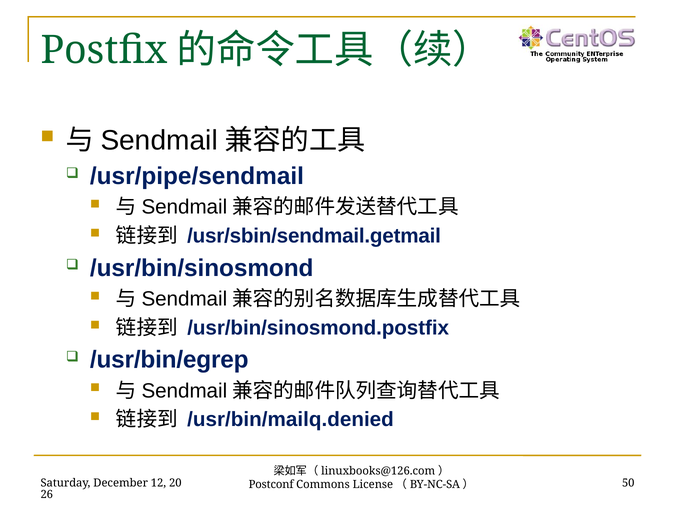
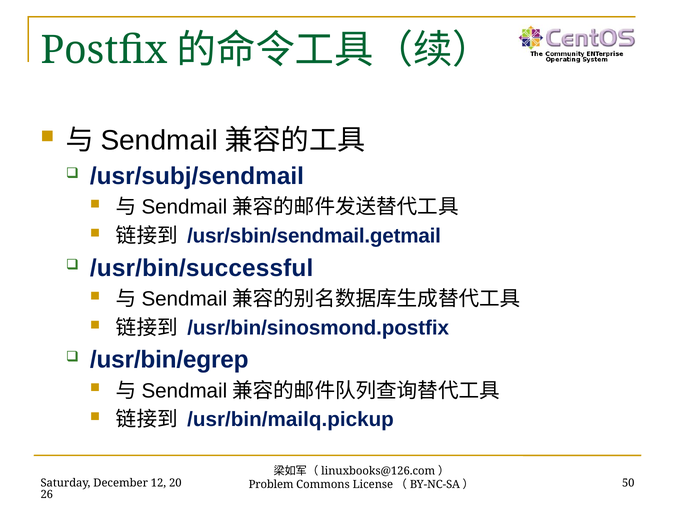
/usr/pipe/sendmail: /usr/pipe/sendmail -> /usr/subj/sendmail (197, 176)
/usr/bin/sinosmond: /usr/bin/sinosmond -> /usr/bin/successful (202, 268)
/usr/bin/mailq.denied: /usr/bin/mailq.denied -> /usr/bin/mailq.pickup (290, 420)
Postconf: Postconf -> Problem (271, 485)
